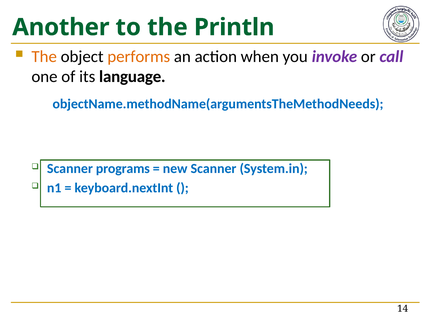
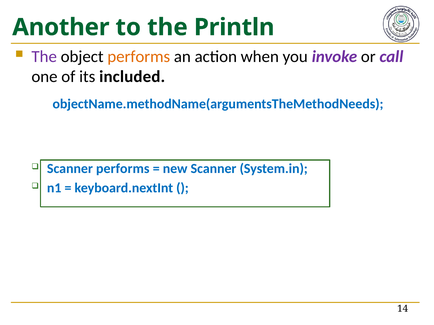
The colour: orange -> purple (44, 57)
language: language -> included (132, 77)
Scanner programs: programs -> performs (123, 169)
